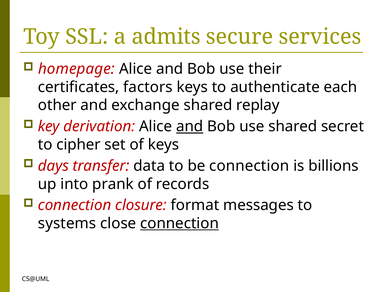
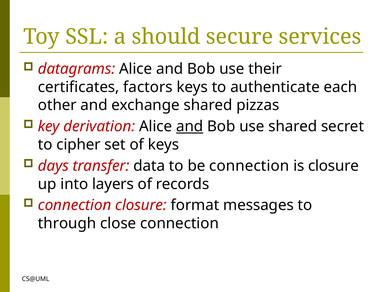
admits: admits -> should (166, 37)
homepage: homepage -> datagrams (77, 69)
replay: replay -> pizzas (258, 105)
is billions: billions -> closure (333, 166)
prank: prank -> layers (113, 184)
systems: systems -> through (67, 223)
connection underline: present -> none (180, 223)
